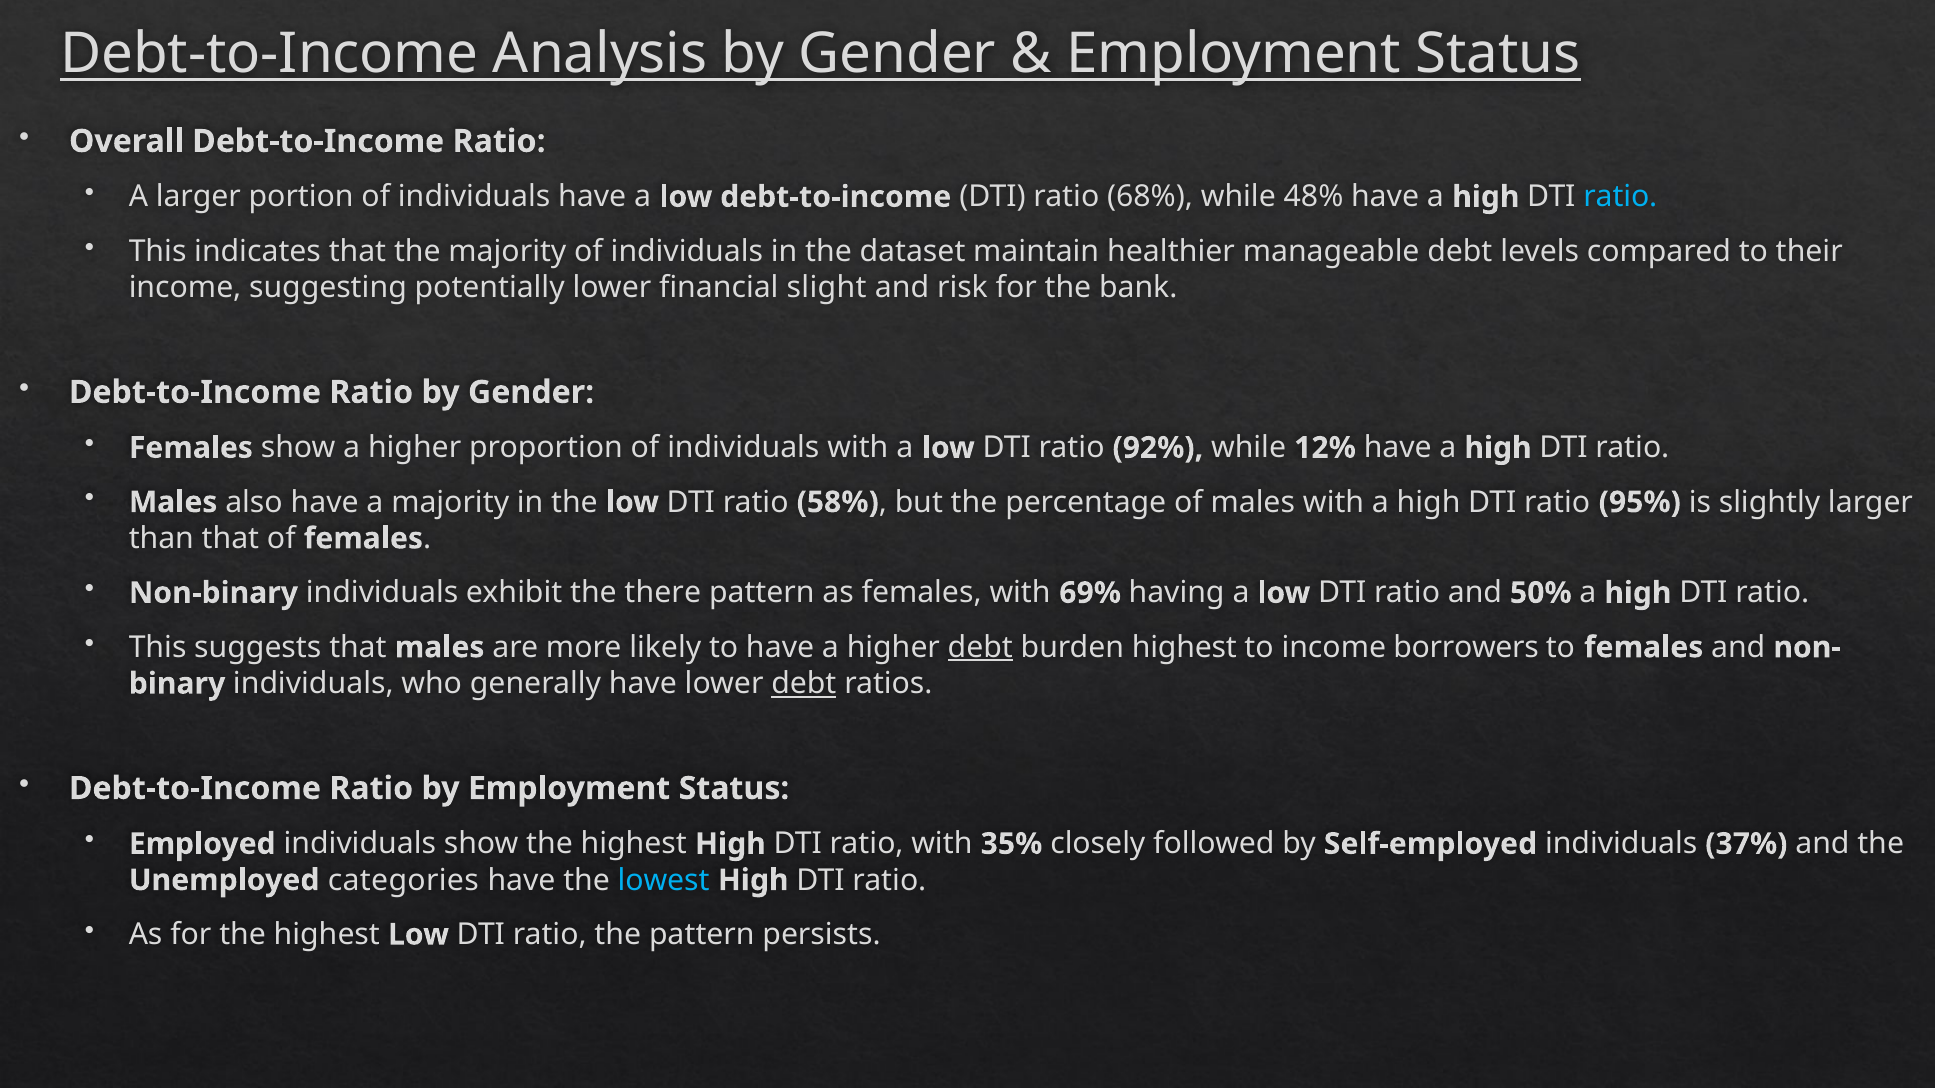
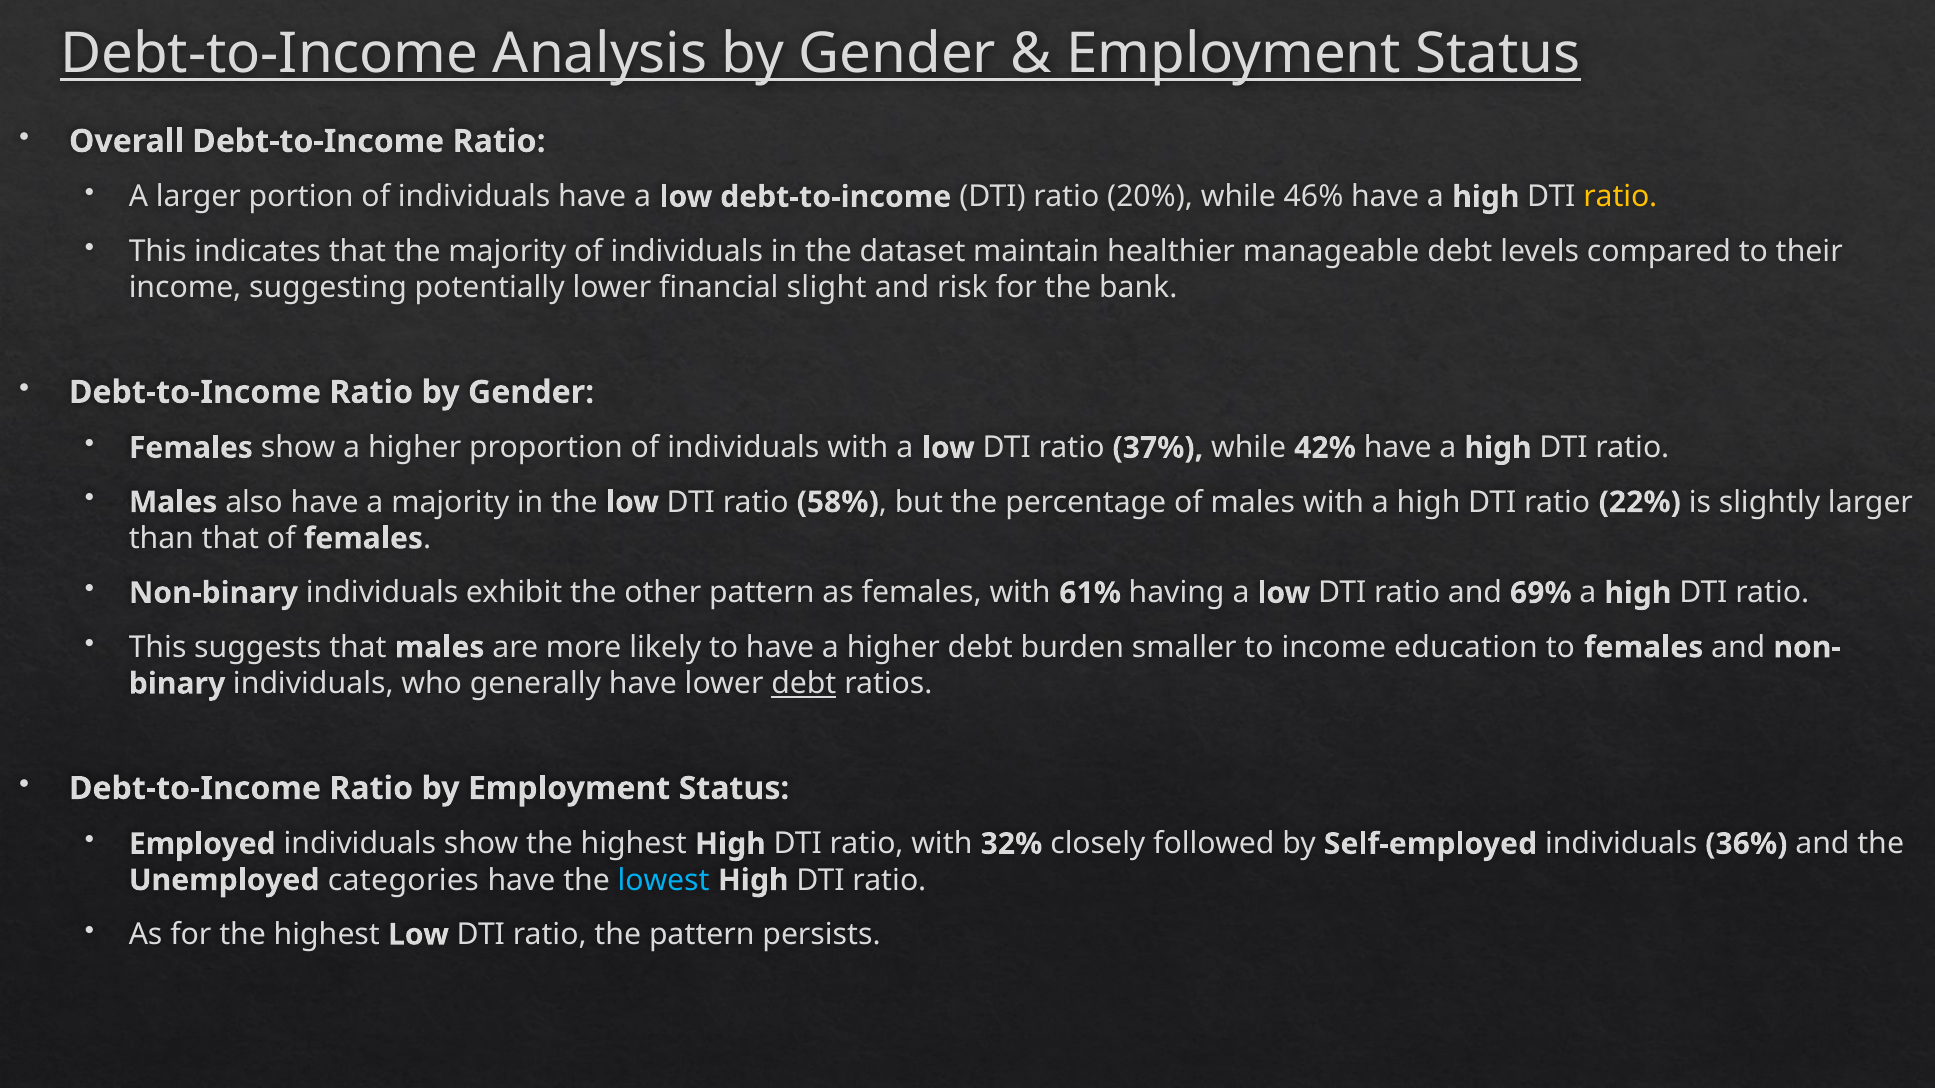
68%: 68% -> 20% (1150, 197)
48%: 48% -> 46% (1314, 197)
ratio colour: light blue -> yellow (1620, 197)
92%: 92% -> 37% (1158, 448)
12%: 12% -> 42% (1325, 448)
95%: 95% -> 22% (1640, 502)
there: there -> other (663, 593)
69%: 69% -> 61% (1090, 593)
50%: 50% -> 69% (1541, 593)
debt underline: present -> none (980, 648)
burden highest: highest -> smaller (1184, 648)
borrowers: borrowers -> education (1466, 648)
35%: 35% -> 32% (1012, 844)
37%: 37% -> 36% (1746, 844)
